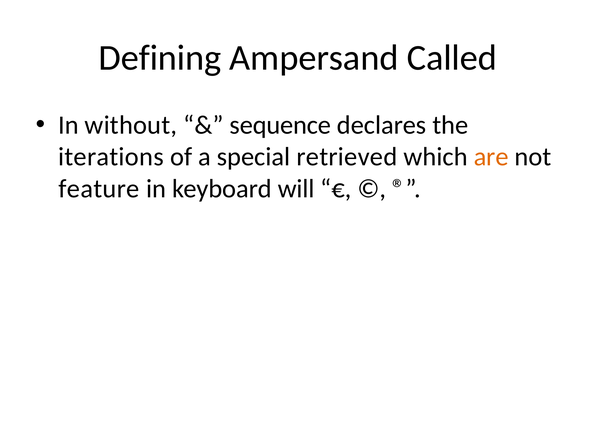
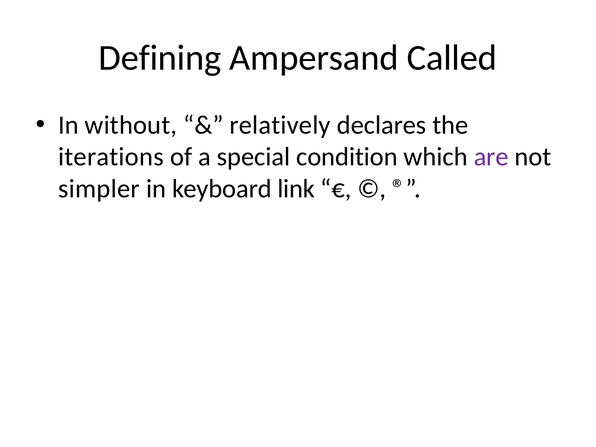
sequence: sequence -> relatively (280, 125)
retrieved: retrieved -> condition (347, 157)
are colour: orange -> purple (491, 157)
feature: feature -> simpler (99, 189)
will: will -> link (296, 189)
